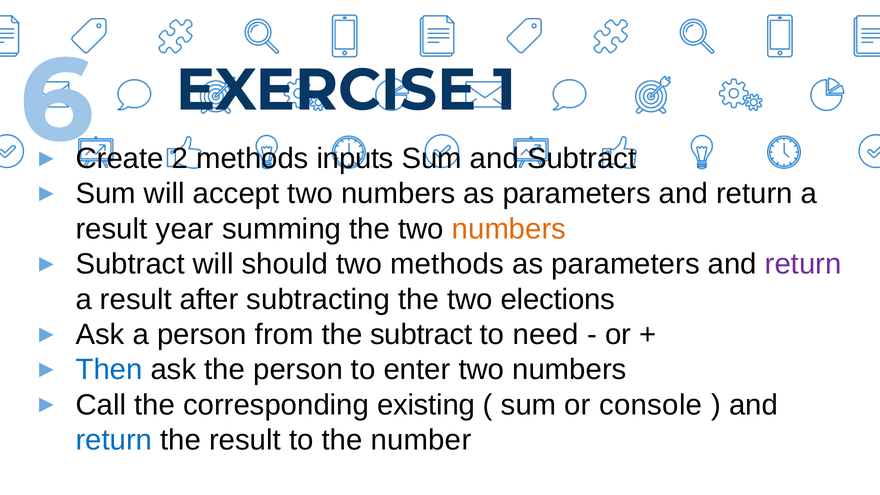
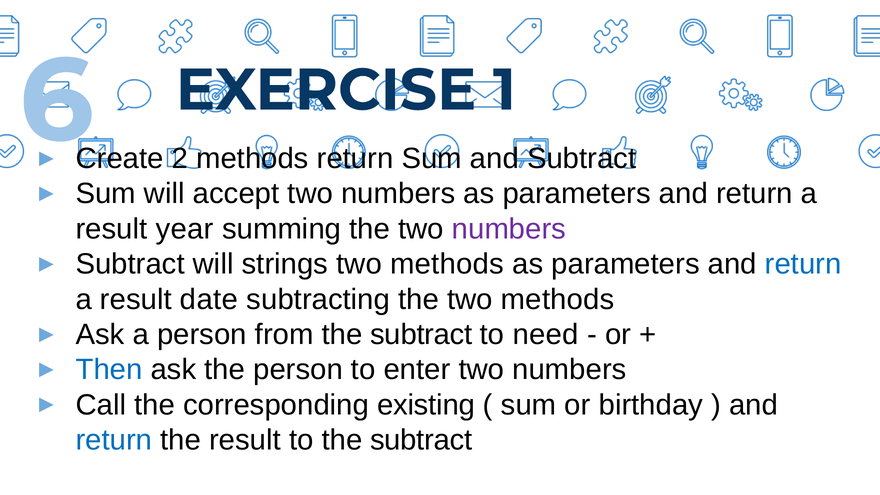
methods inputs: inputs -> return (355, 159)
numbers colour: orange -> purple (509, 229)
should: should -> strings (285, 264)
return colour: purple -> blue (803, 264)
after: after -> date (209, 299)
the two elections: elections -> methods (558, 299)
console: console -> birthday (651, 405)
to the number: number -> subtract (421, 440)
